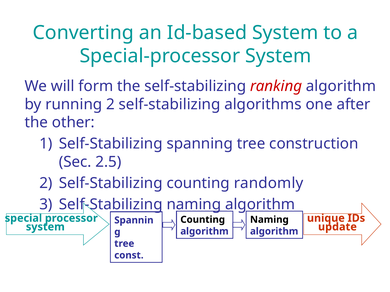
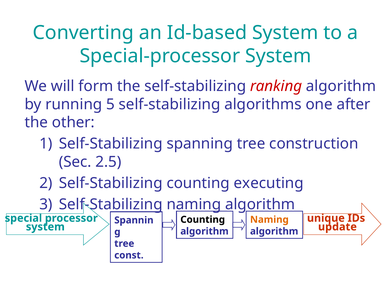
running 2: 2 -> 5 (110, 104)
randomly: randomly -> executing (269, 183)
Naming colour: black -> orange (269, 220)
